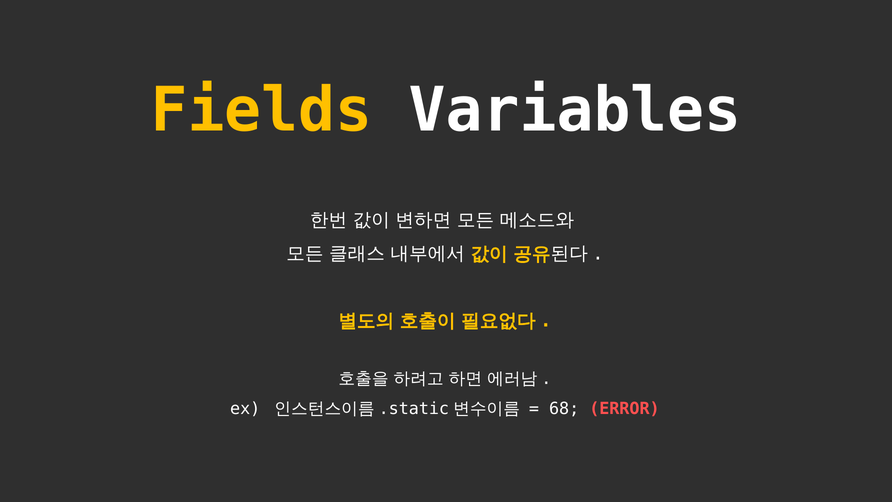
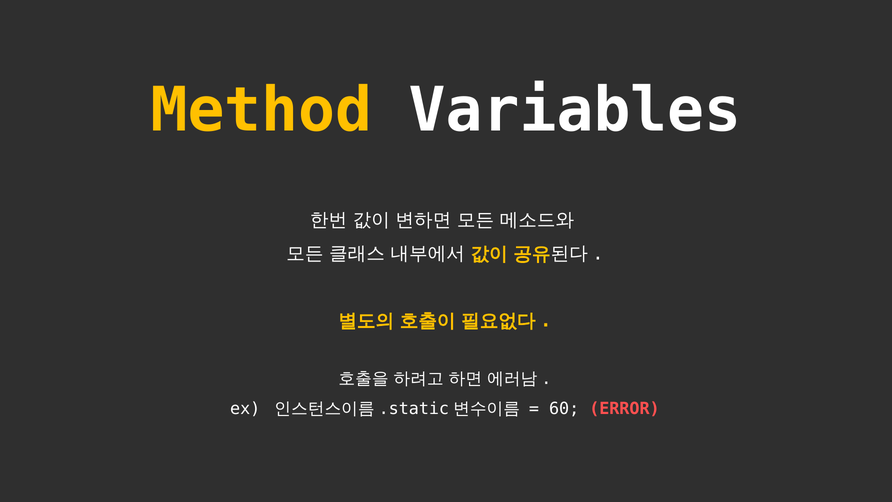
Fields: Fields -> Method (261, 110)
68: 68 -> 60 (564, 409)
